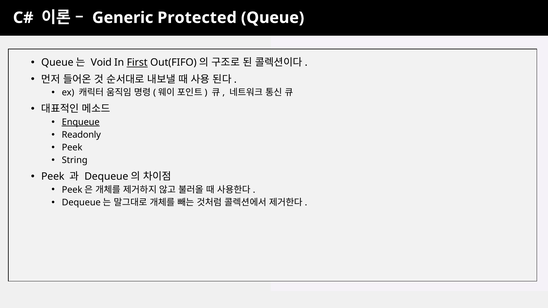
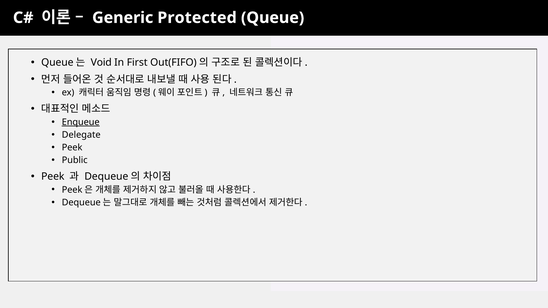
First underline: present -> none (137, 63)
Readonly: Readonly -> Delegate (81, 135)
String: String -> Public (75, 160)
